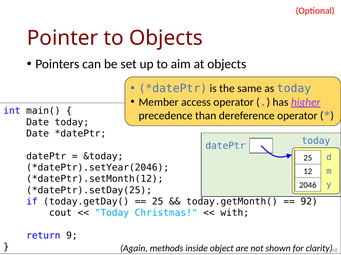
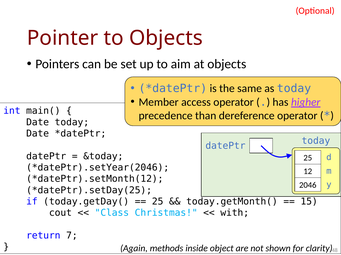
92: 92 -> 15 (309, 202)
Today: Today -> Class (112, 213)
9: 9 -> 7 (72, 236)
